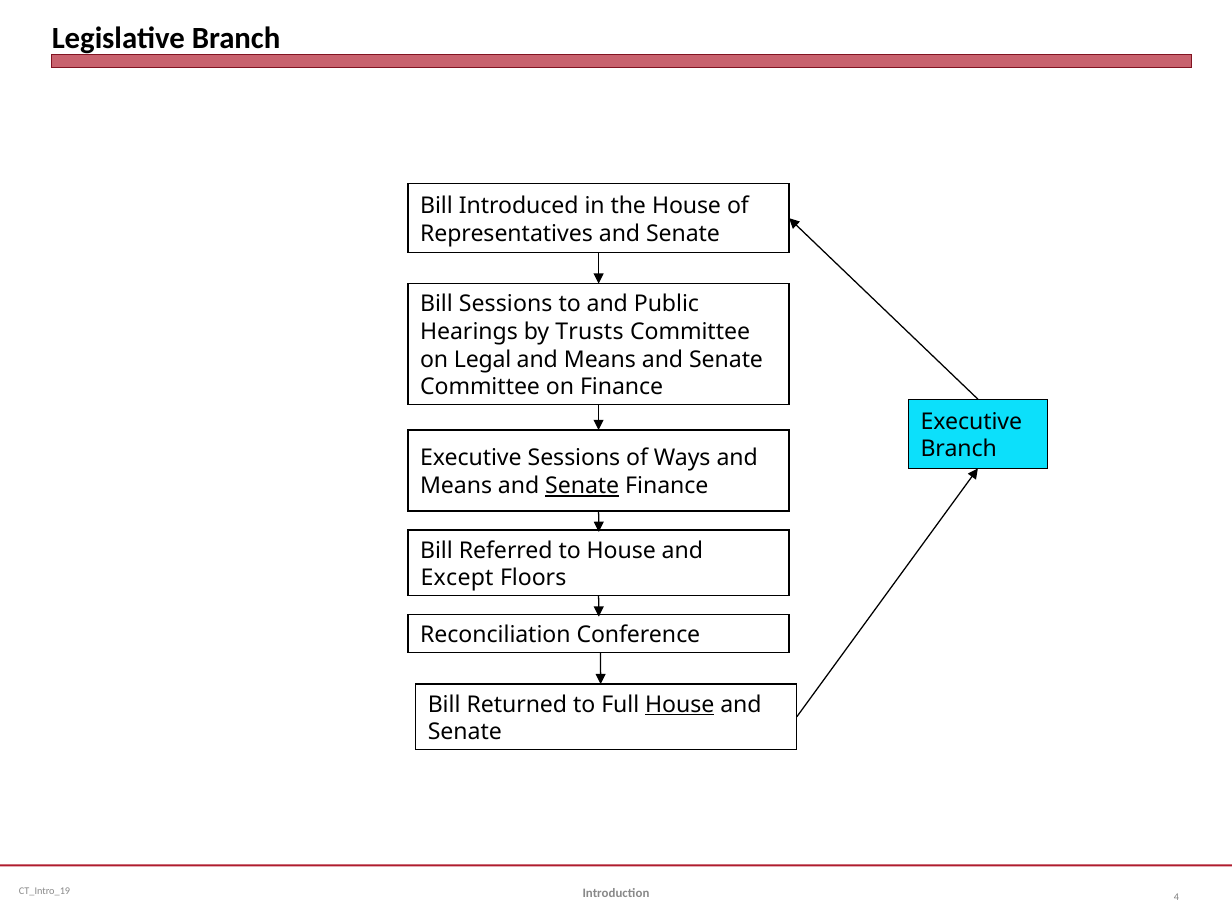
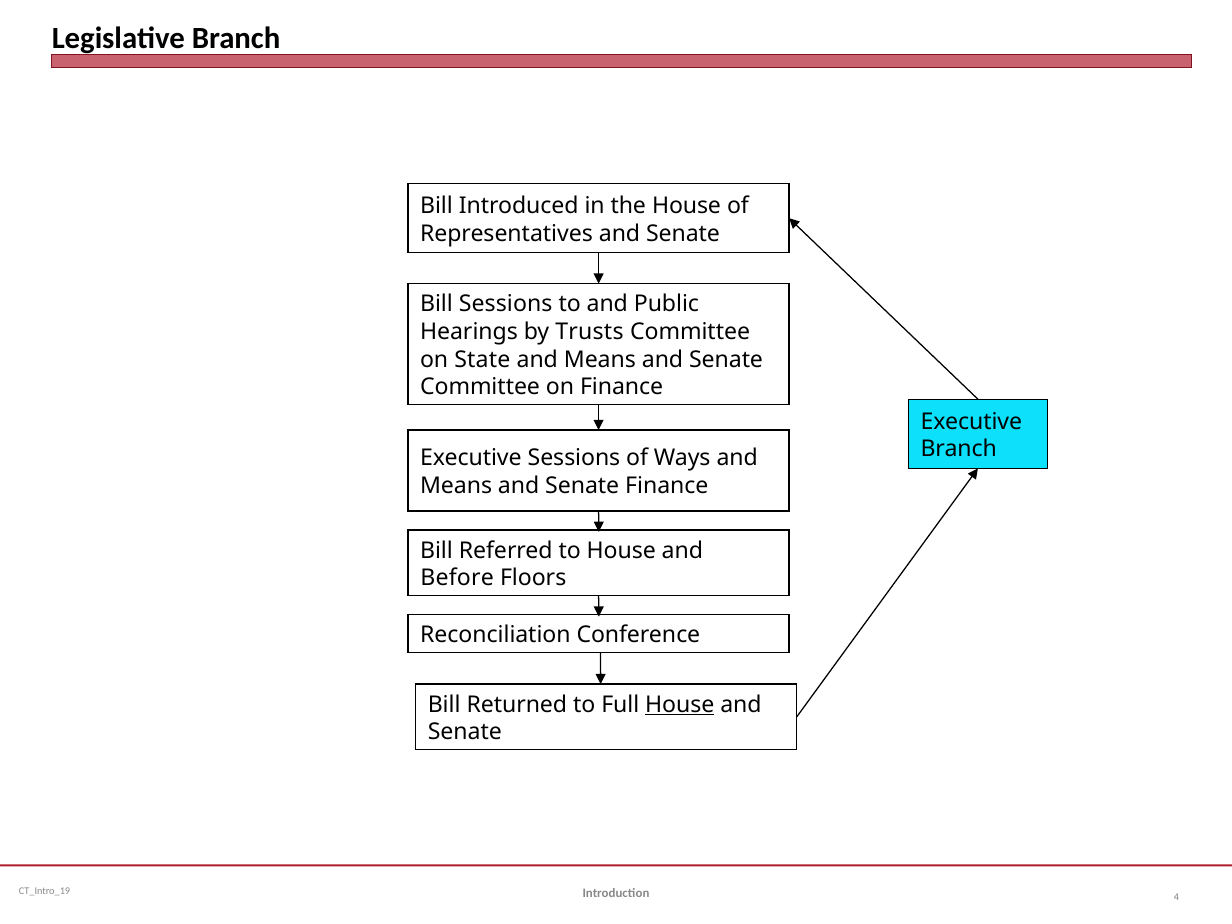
Legal: Legal -> State (482, 360)
Senate underline: present -> none (582, 486)
Except: Except -> Before (457, 578)
